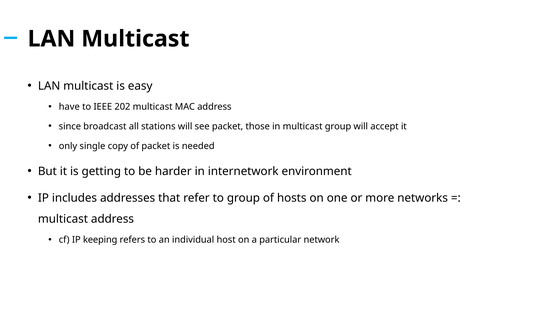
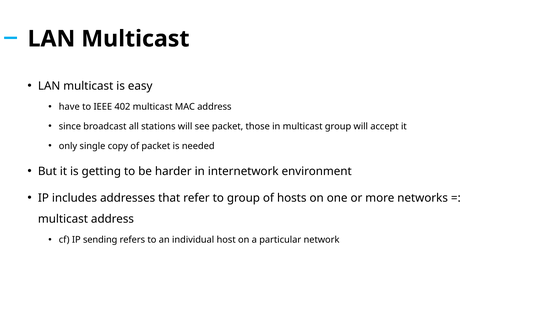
202: 202 -> 402 (122, 107)
keeping: keeping -> sending (100, 240)
